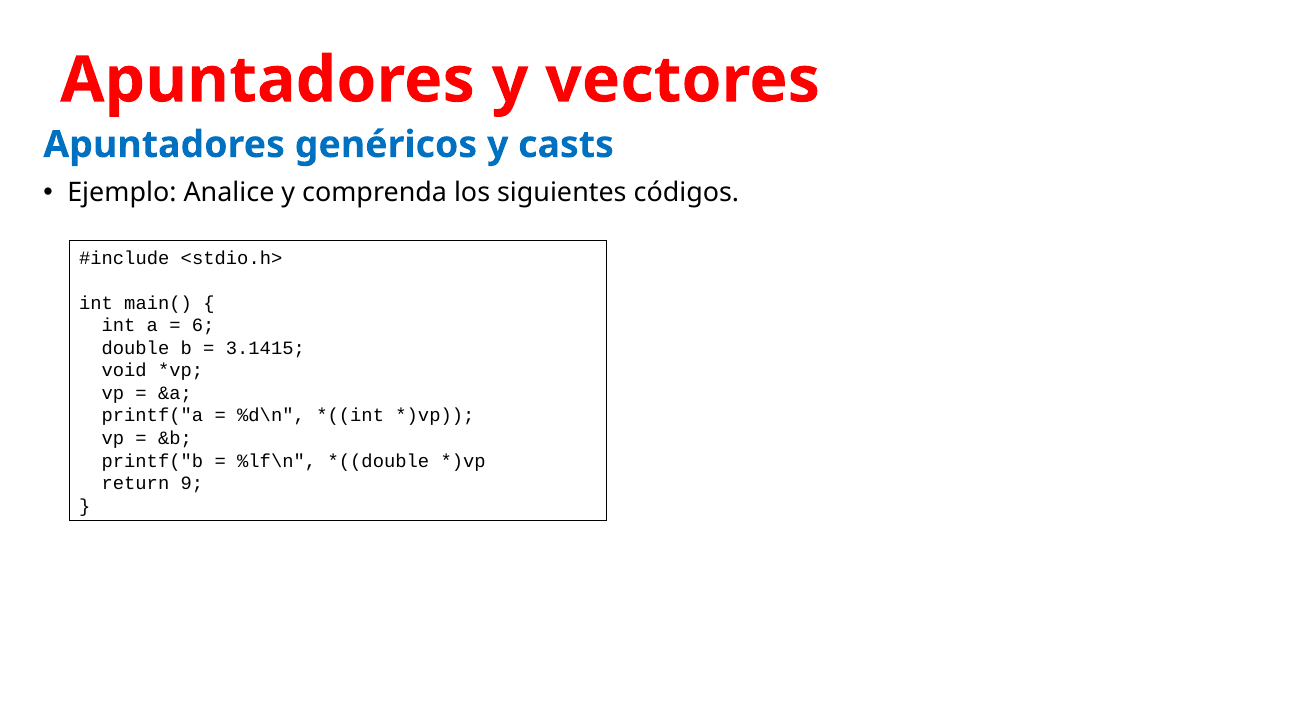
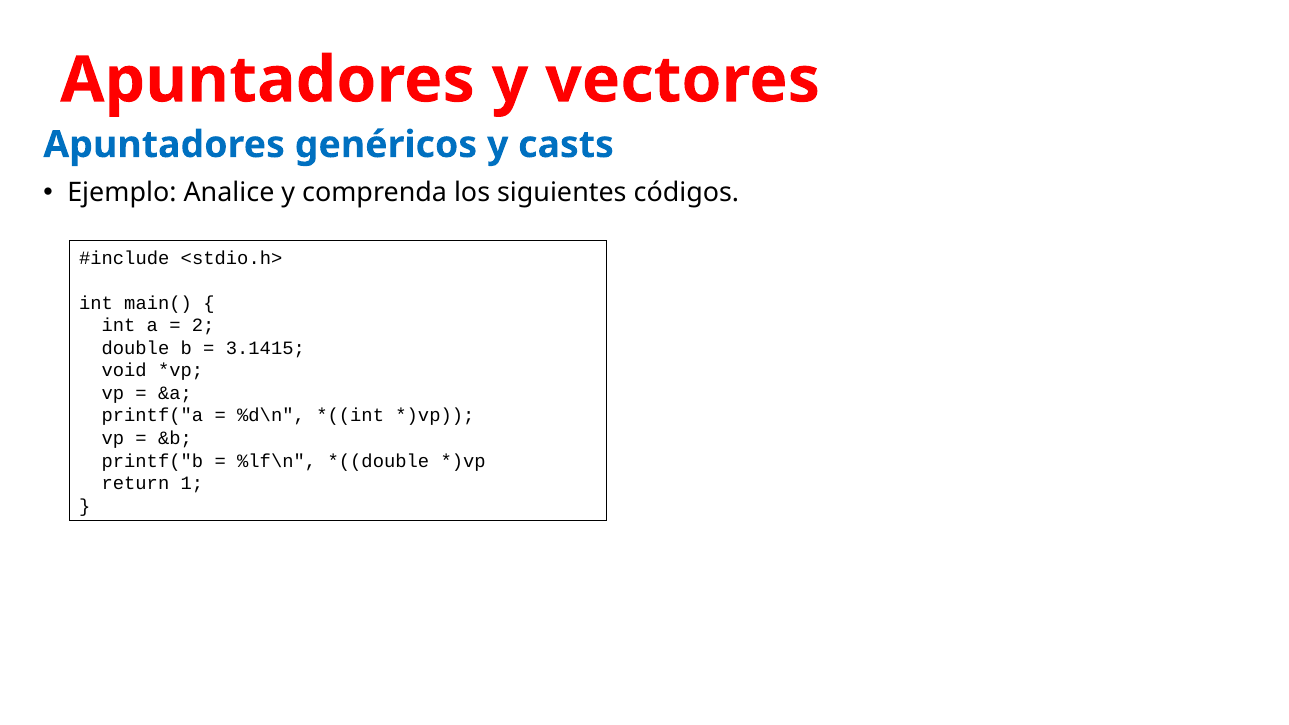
6: 6 -> 2 (203, 326)
9: 9 -> 1 (192, 484)
